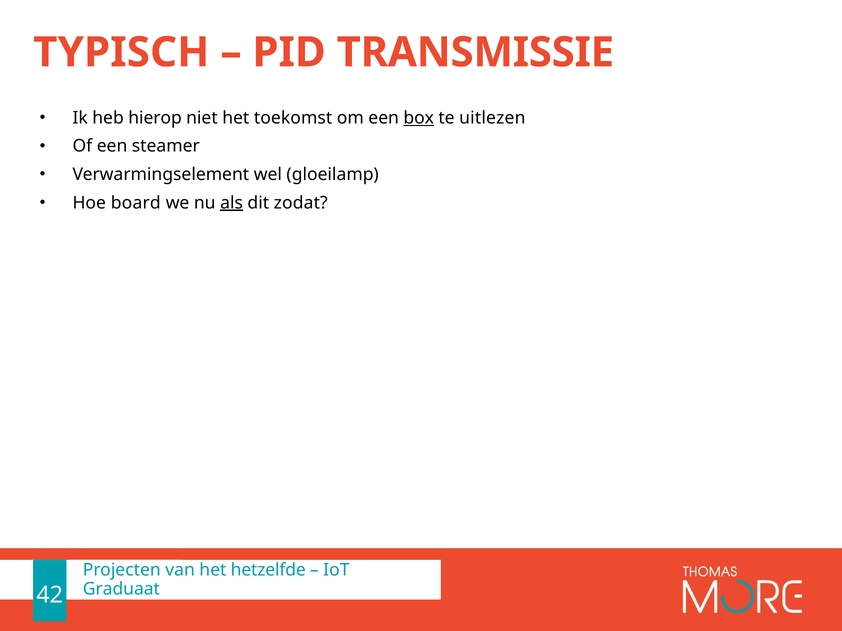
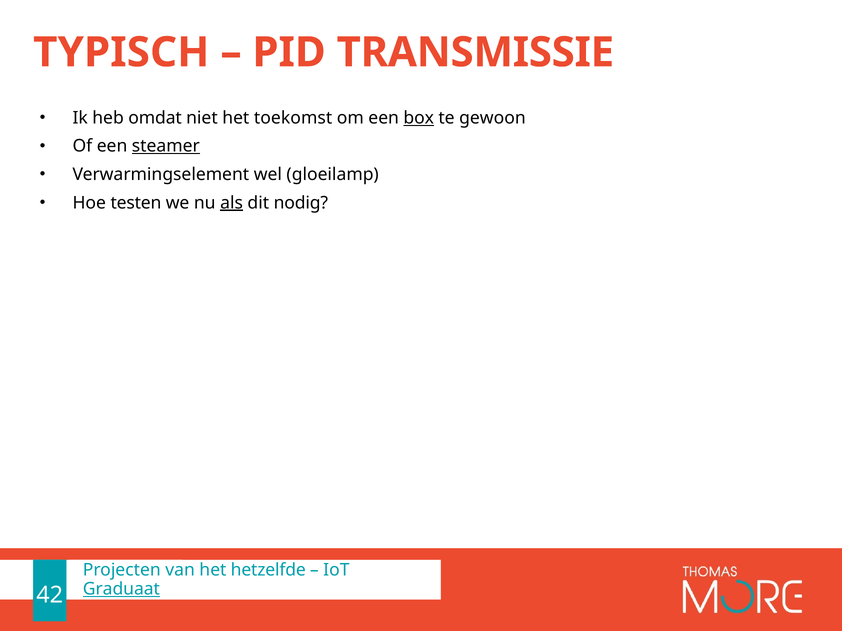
hierop: hierop -> omdat (155, 118)
uitlezen: uitlezen -> gewoon (492, 118)
steamer underline: none -> present (166, 146)
board: board -> testen (136, 203)
zodat: zodat -> nodig (301, 203)
Graduaat underline: none -> present (121, 589)
